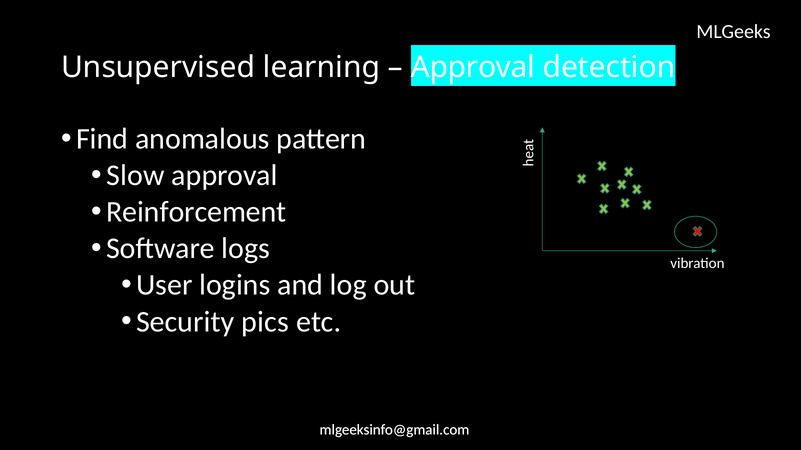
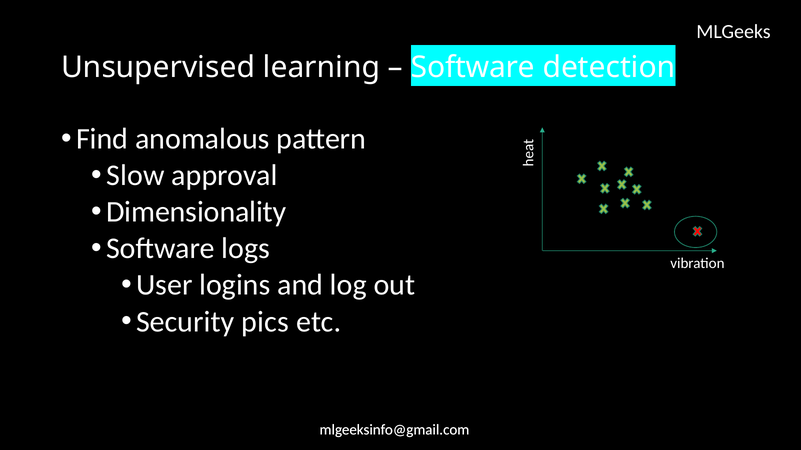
Approval: Approval -> Software (473, 67)
Reinforcement: Reinforcement -> Dimensionality (196, 212)
